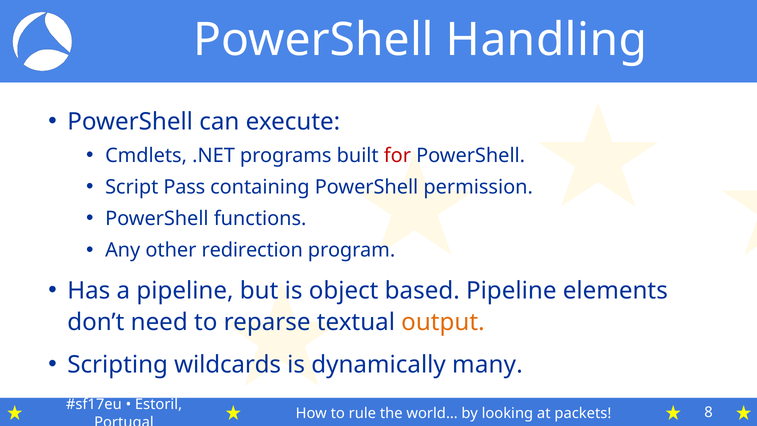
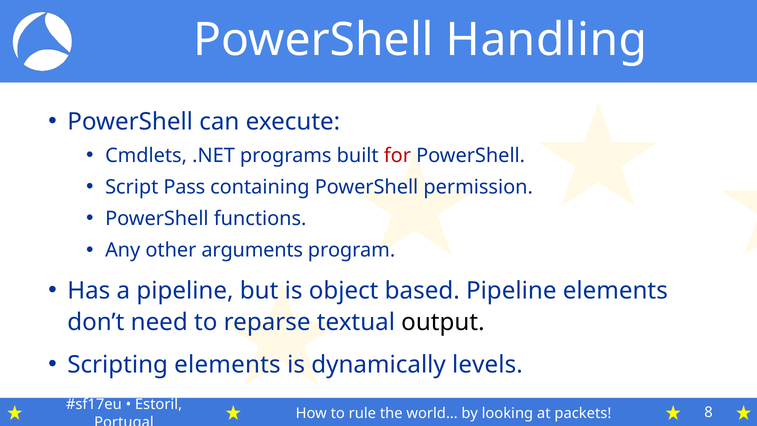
redirection: redirection -> arguments (252, 250)
output colour: orange -> black (443, 322)
Scripting wildcards: wildcards -> elements (227, 365)
many: many -> levels (487, 365)
